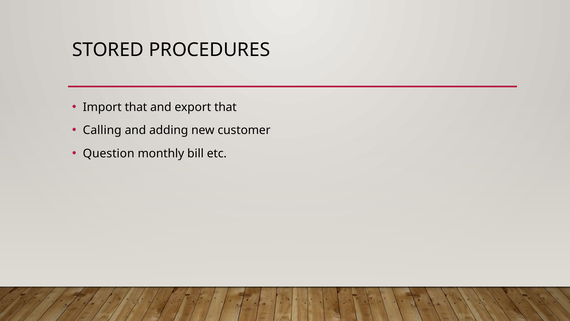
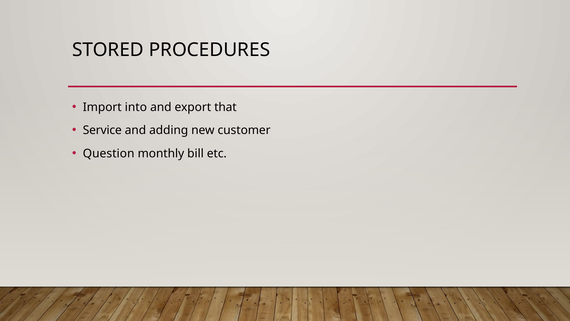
Import that: that -> into (136, 107)
Calling: Calling -> Service (102, 130)
